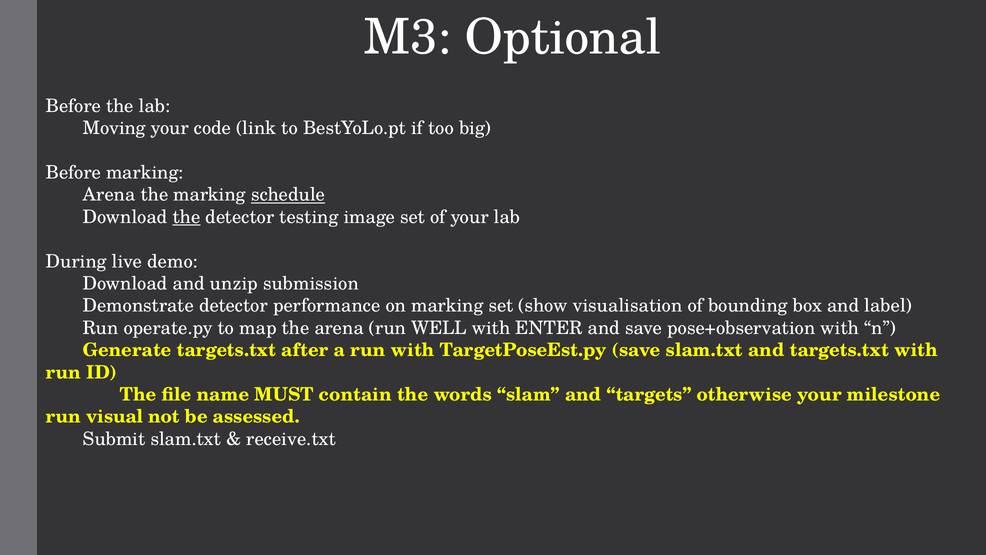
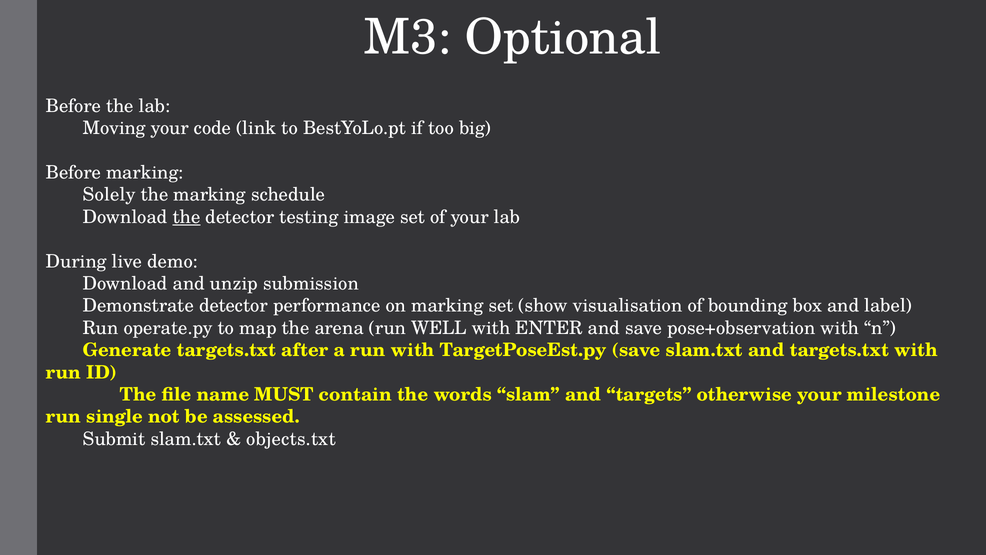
Arena: Arena -> Solely (109, 195)
schedule underline: present -> none (288, 195)
visual: visual -> single (115, 417)
receive.txt: receive.txt -> objects.txt (291, 439)
